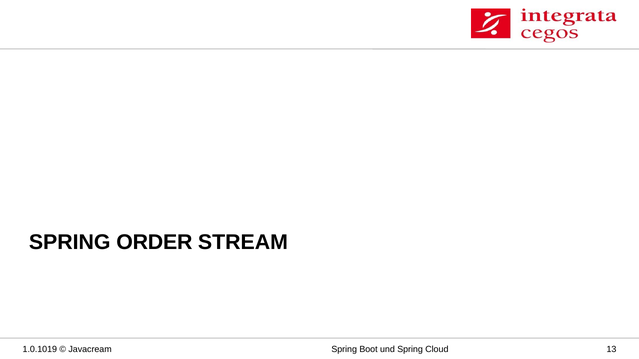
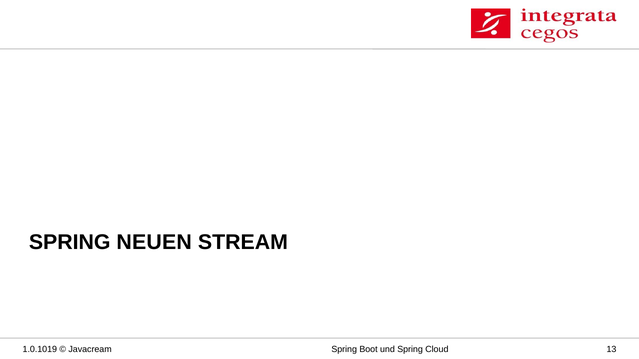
ORDER: ORDER -> NEUEN (154, 242)
